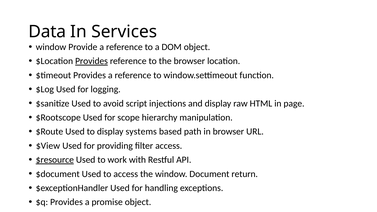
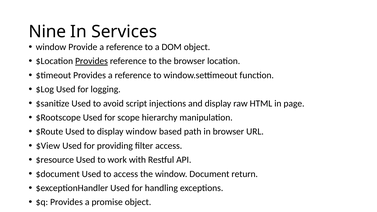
Data: Data -> Nine (47, 32)
display systems: systems -> window (141, 132)
$resource underline: present -> none (55, 160)
